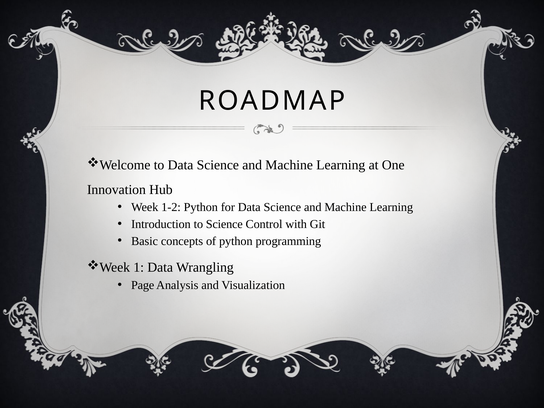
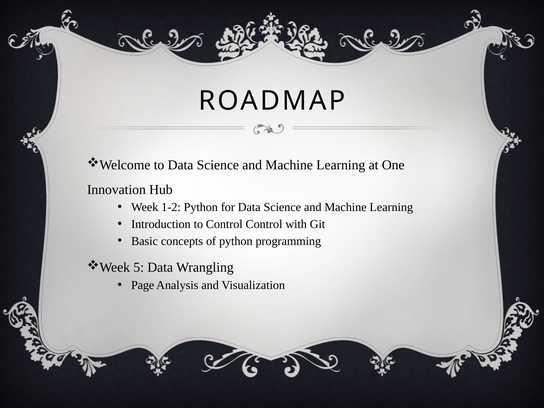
to Science: Science -> Control (224, 224)
1: 1 -> 5 (139, 267)
